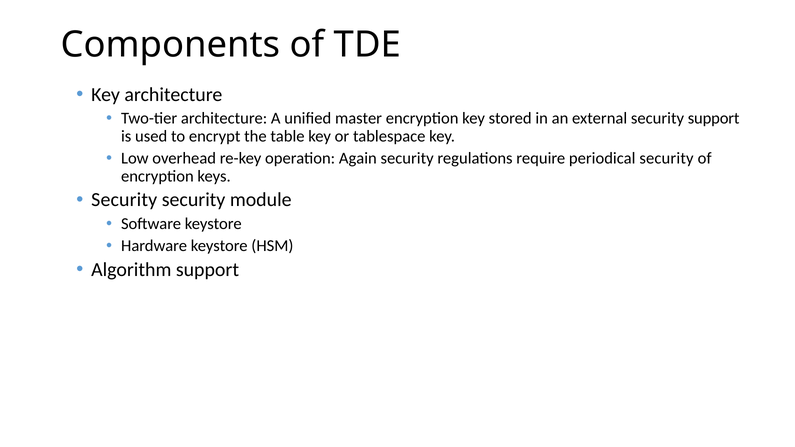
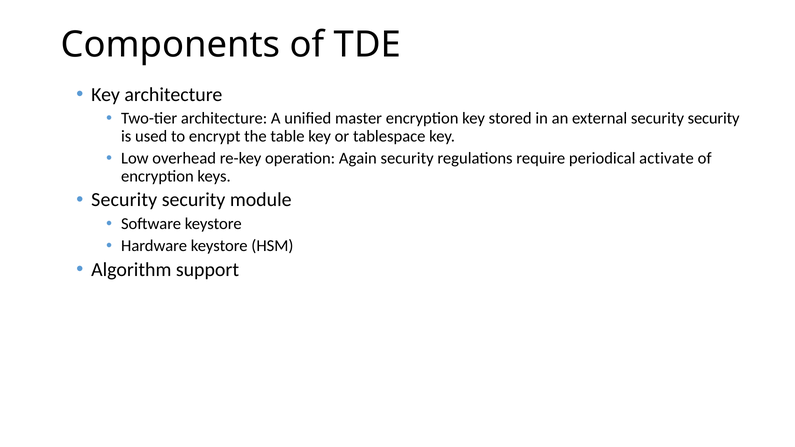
external security support: support -> security (714, 118)
periodical security: security -> activate (666, 158)
